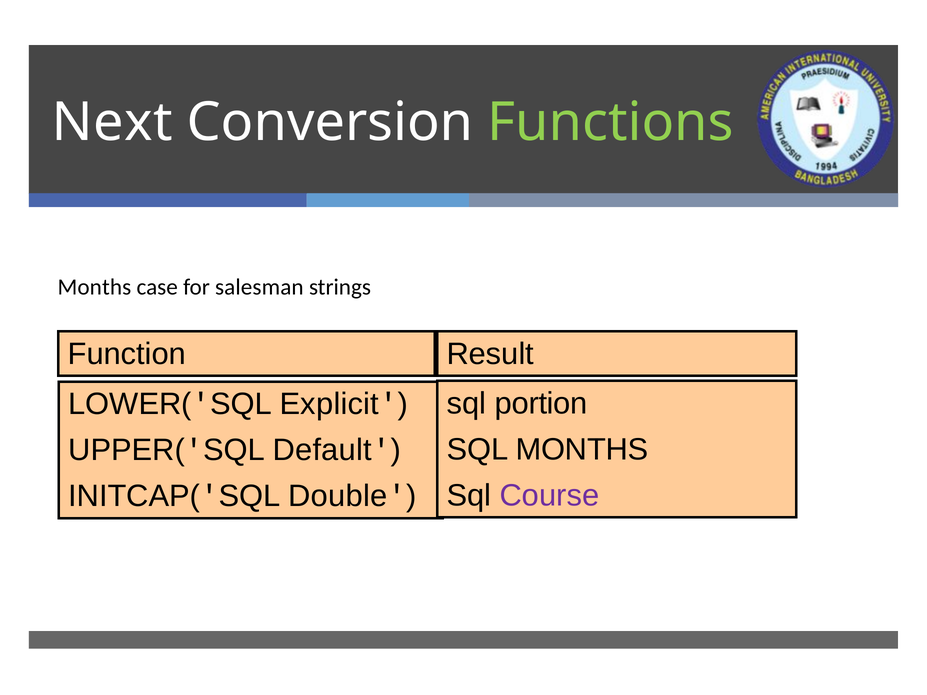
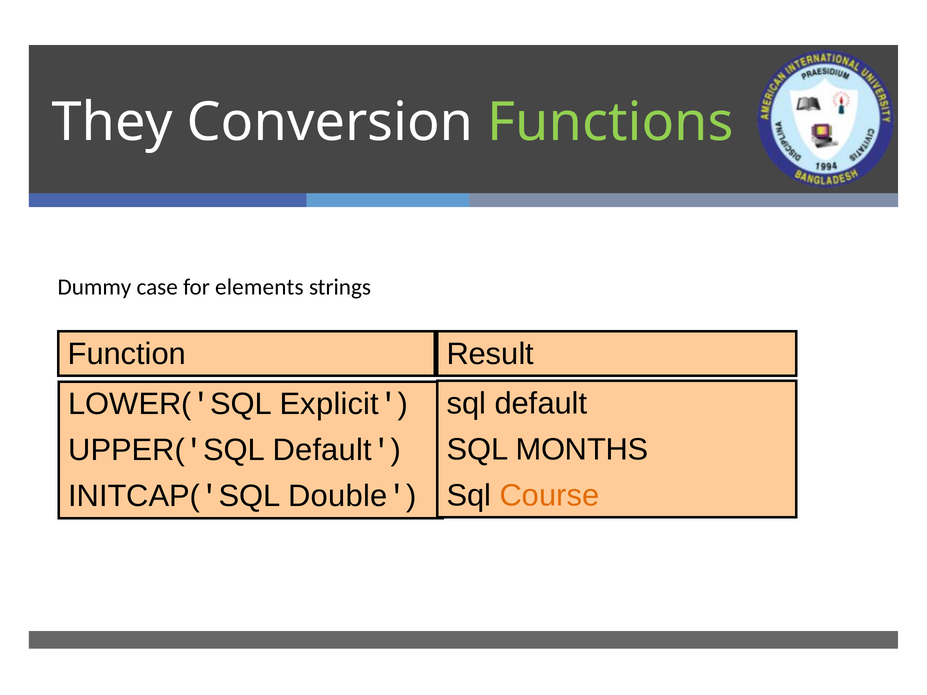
Next: Next -> They (113, 123)
Months: Months -> Dummy (94, 287)
salesman: salesman -> elements (259, 287)
portion: portion -> default (541, 404)
Course colour: purple -> orange (549, 496)
